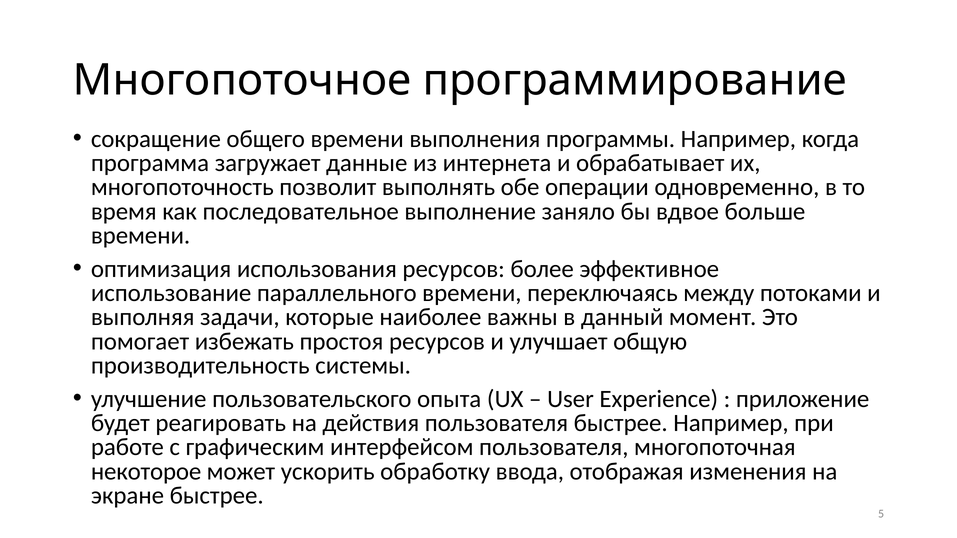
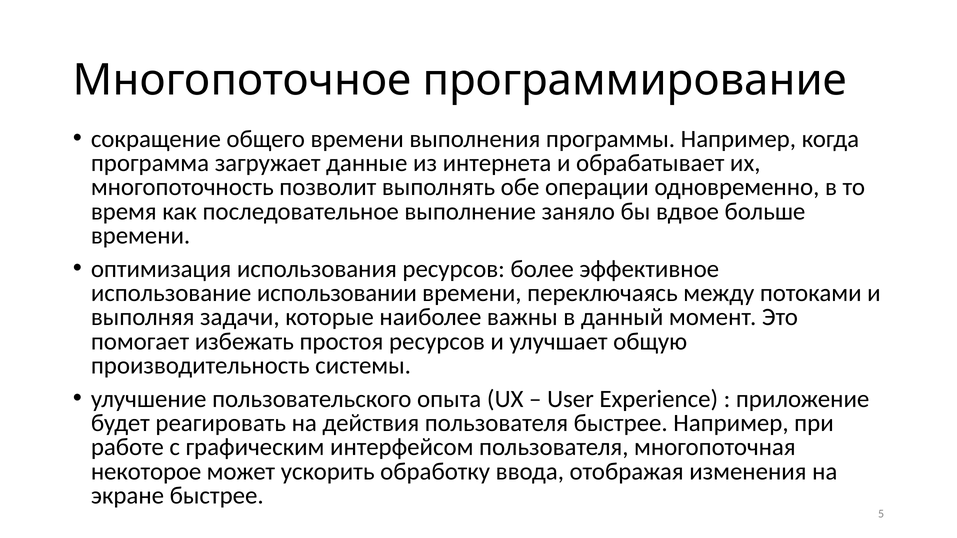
параллельного: параллельного -> использовании (337, 293)
